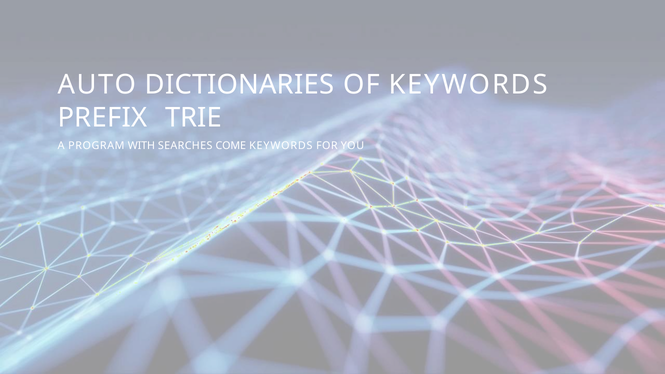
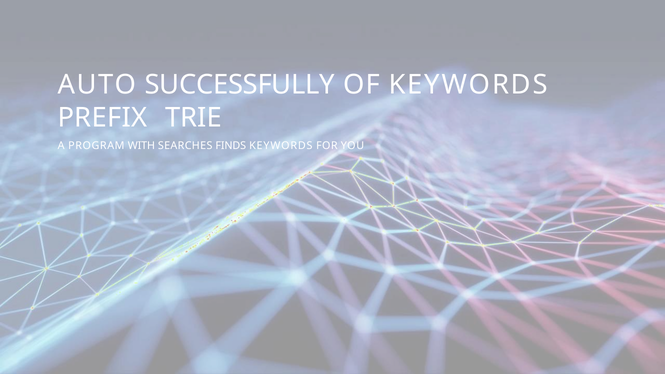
DICTIONARIES: DICTIONARIES -> SUCCESSFULLY (240, 85)
COME: COME -> FINDS (231, 146)
